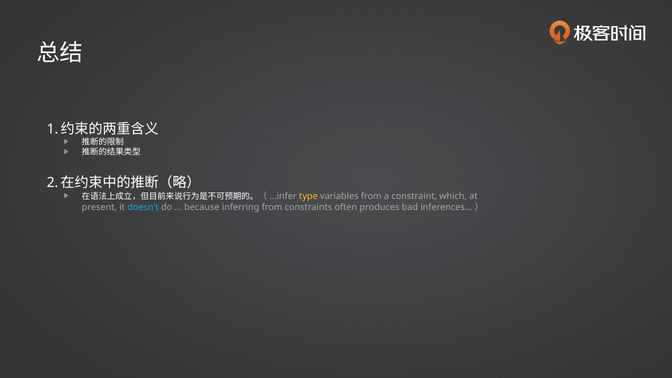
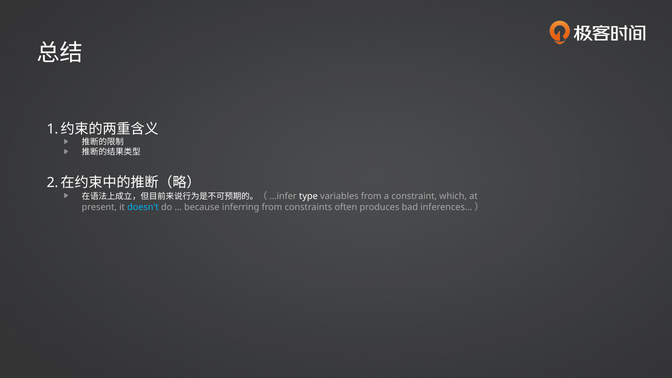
type colour: yellow -> white (308, 196)
